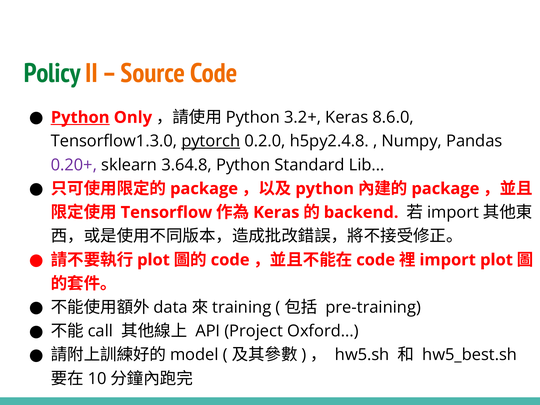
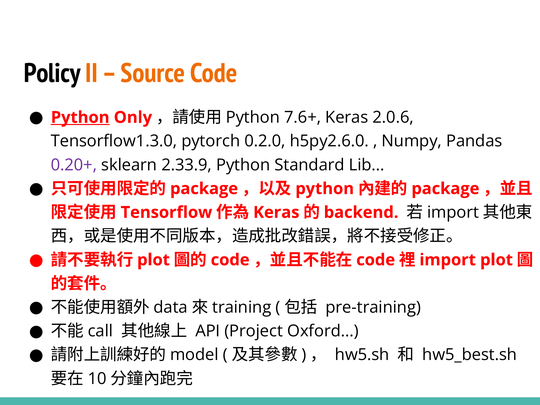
Policy colour: green -> black (52, 73)
3.2+: 3.2+ -> 7.6+ (303, 117)
8.6.0: 8.6.0 -> 2.0.6 (393, 117)
pytorch underline: present -> none (211, 141)
h5py2.4.8: h5py2.4.8 -> h5py2.6.0 (329, 141)
3.64.8: 3.64.8 -> 2.33.9 (187, 165)
